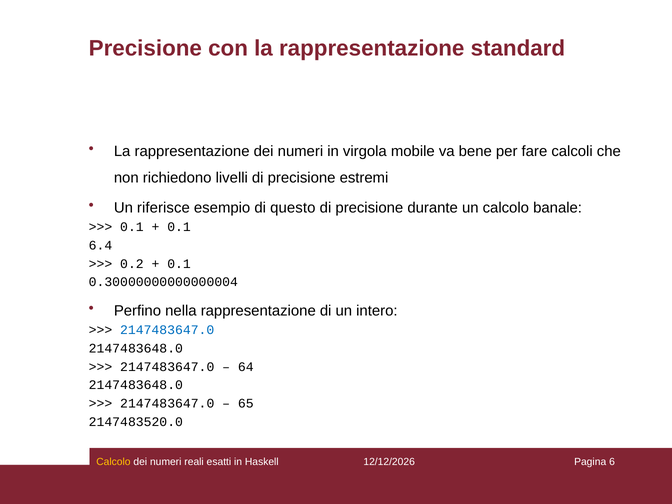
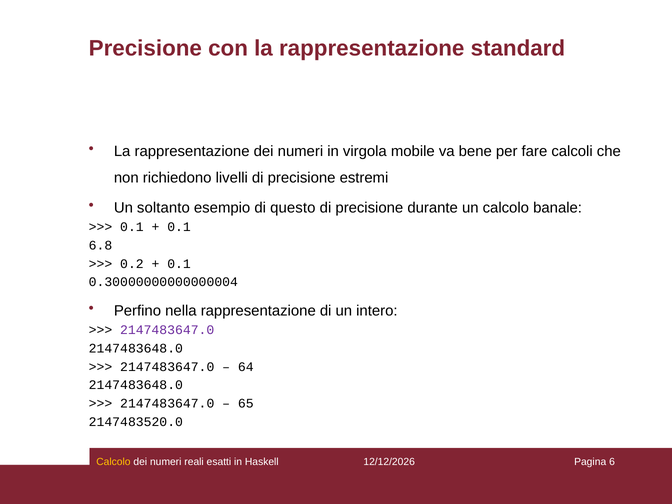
riferisce: riferisce -> soltanto (163, 208)
6.4: 6.4 -> 6.8 (100, 245)
2147483647.0 colour: blue -> purple (167, 330)
